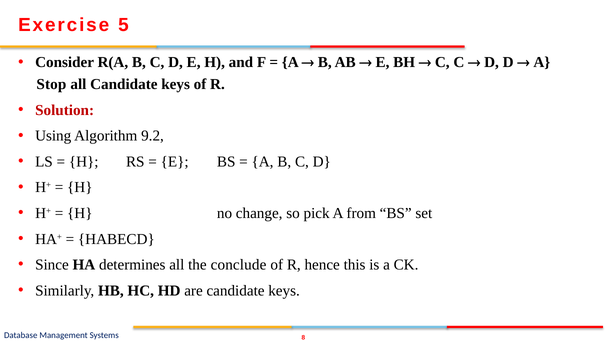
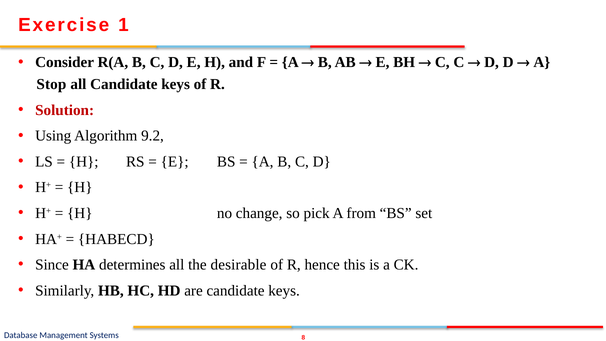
5: 5 -> 1 (123, 25)
conclude: conclude -> desirable (239, 265)
